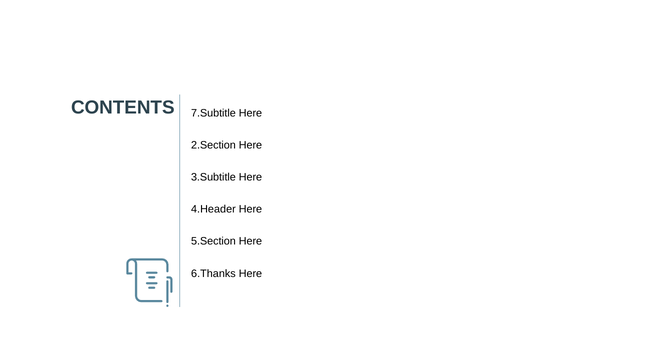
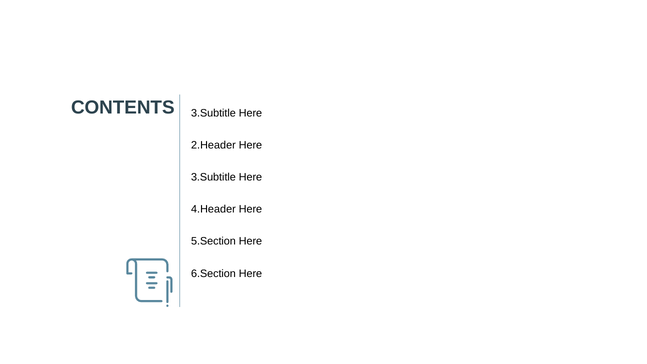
7.Subtitle: 7.Subtitle -> 3.Subtitle (213, 113)
2.Section: 2.Section -> 2.Header (213, 145)
6.Thanks: 6.Thanks -> 6.Section (213, 274)
